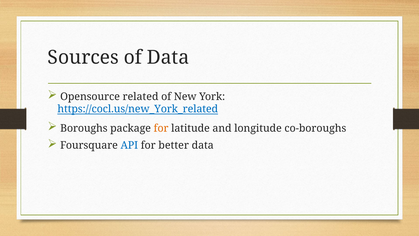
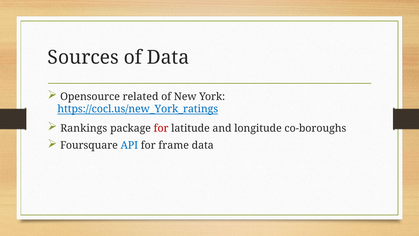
https://cocl.us/new_York_related: https://cocl.us/new_York_related -> https://cocl.us/new_York_ratings (138, 109)
Boroughs: Boroughs -> Rankings (84, 128)
for colour: orange -> red (161, 128)
better: better -> frame (174, 145)
